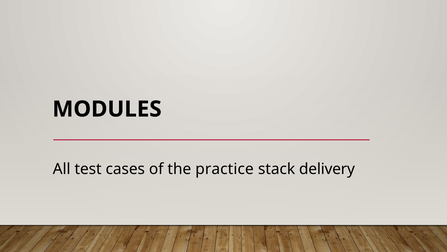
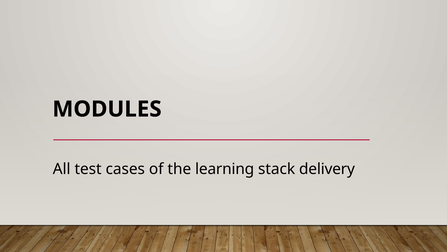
practice: practice -> learning (225, 169)
